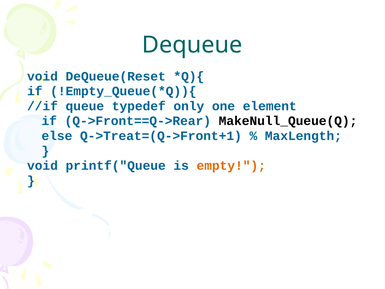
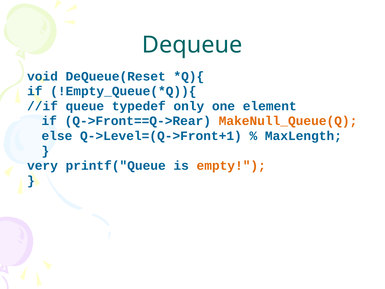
MakeNull_Queue(Q colour: black -> orange (288, 121)
Q->Treat=(Q->Front+1: Q->Treat=(Q->Front+1 -> Q->Level=(Q->Front+1 (161, 136)
void: void -> very (42, 166)
